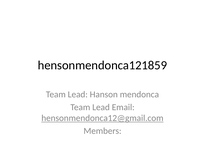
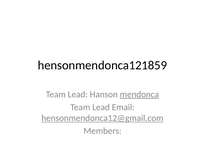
mendonca underline: none -> present (139, 94)
